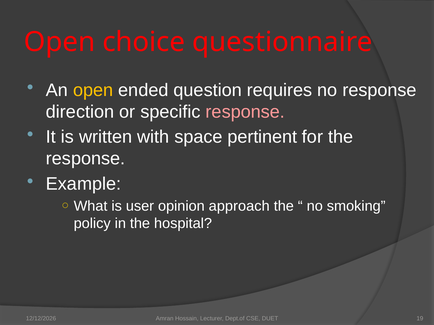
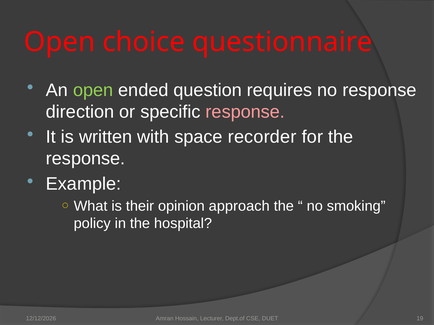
open colour: yellow -> light green (93, 90)
pertinent: pertinent -> recorder (262, 137)
user: user -> their (140, 206)
